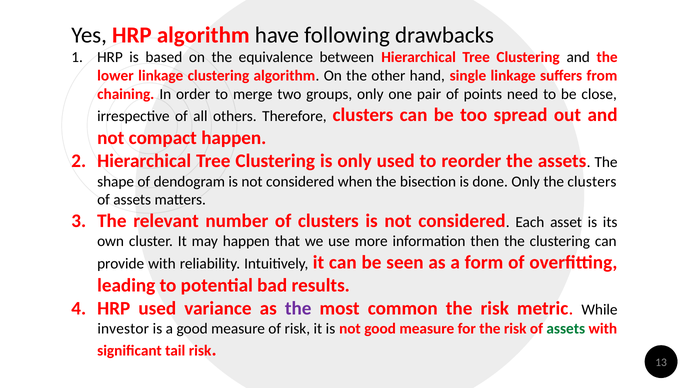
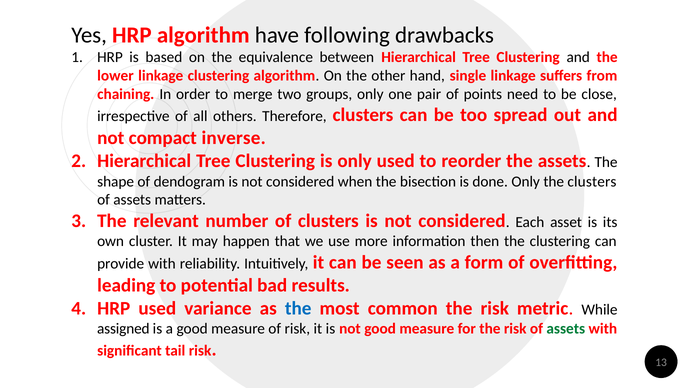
compact happen: happen -> inverse (234, 138)
the colour: purple -> blue (298, 308)
investor: investor -> assigned (123, 328)
